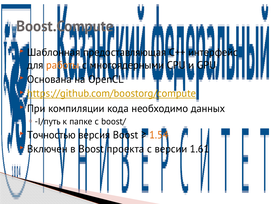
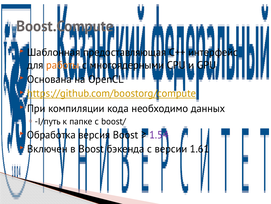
Точностью: Точностью -> Обработка (51, 134)
1.54 colour: orange -> purple (159, 134)
проекта: проекта -> бэкенда (125, 149)
